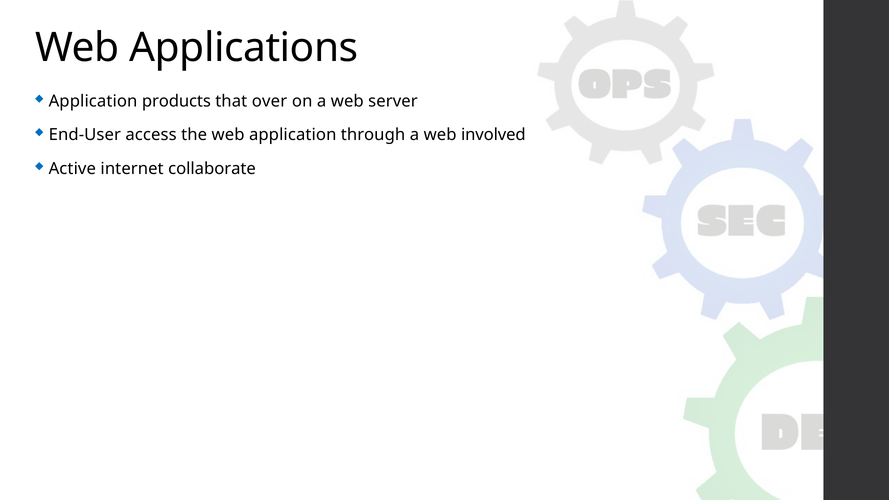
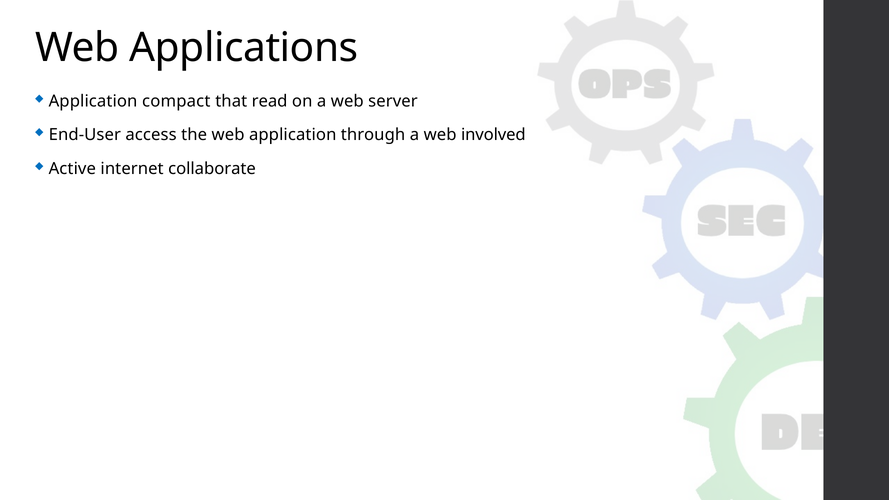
products: products -> compact (176, 101)
over: over -> read (270, 101)
